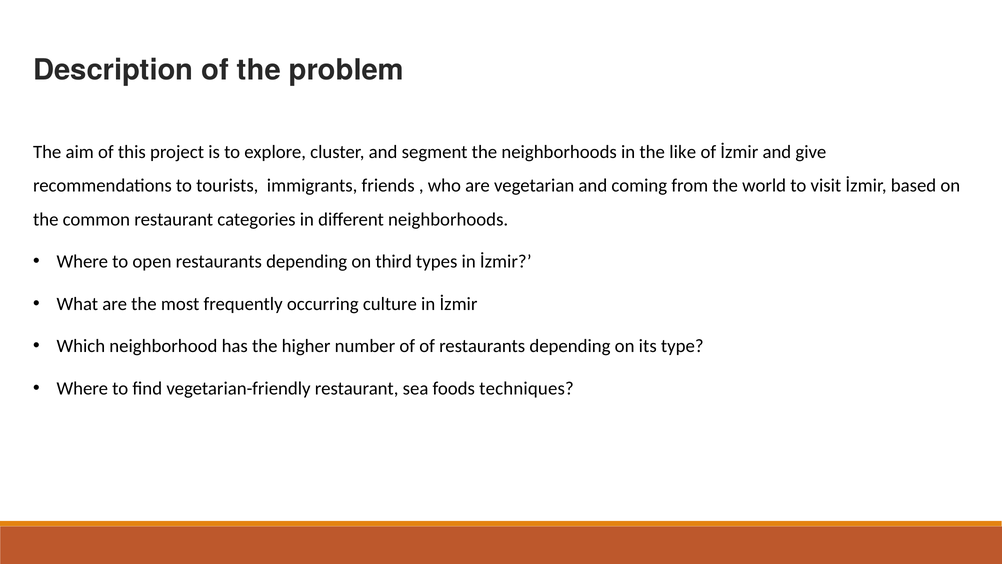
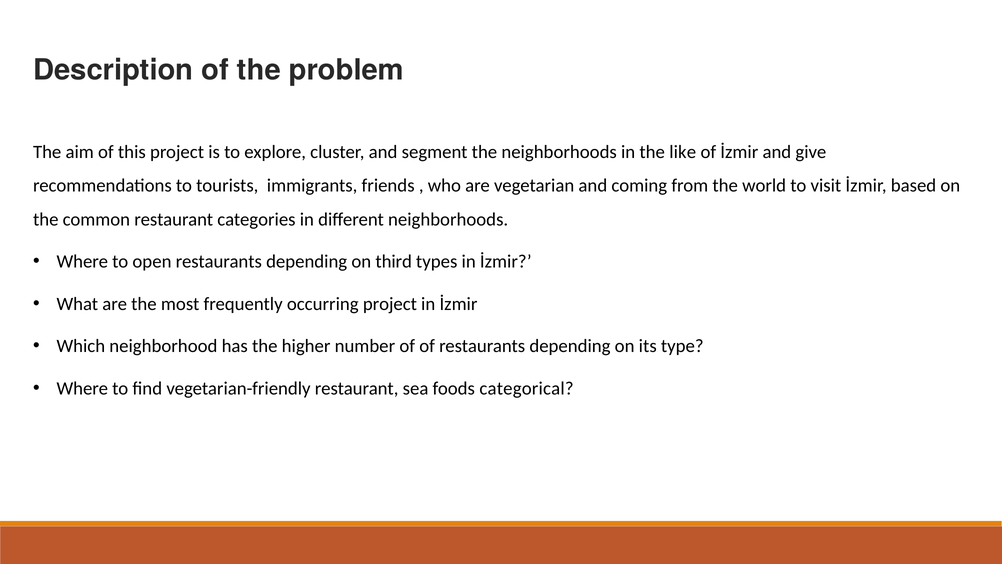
occurring culture: culture -> project (390, 304)
techniques: techniques -> categorical (527, 388)
